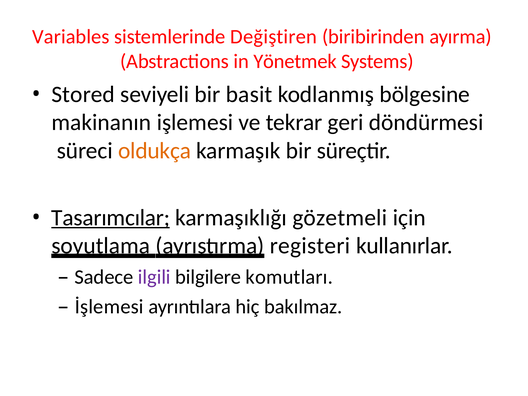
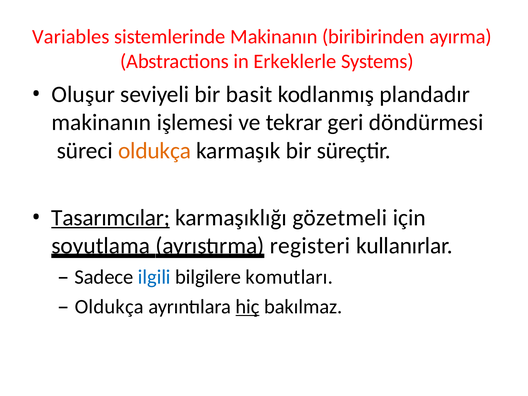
sistemlerinde Değiştiren: Değiştiren -> Makinanın (274, 37)
Yönetmek: Yönetmek -> Erkeklerle (295, 61)
Stored: Stored -> Oluşur (83, 94)
bölgesine: bölgesine -> plandadır (425, 94)
ilgili colour: purple -> blue (154, 277)
İşlemesi: İşlemesi -> Oldukça (109, 307)
hiç underline: none -> present (247, 307)
